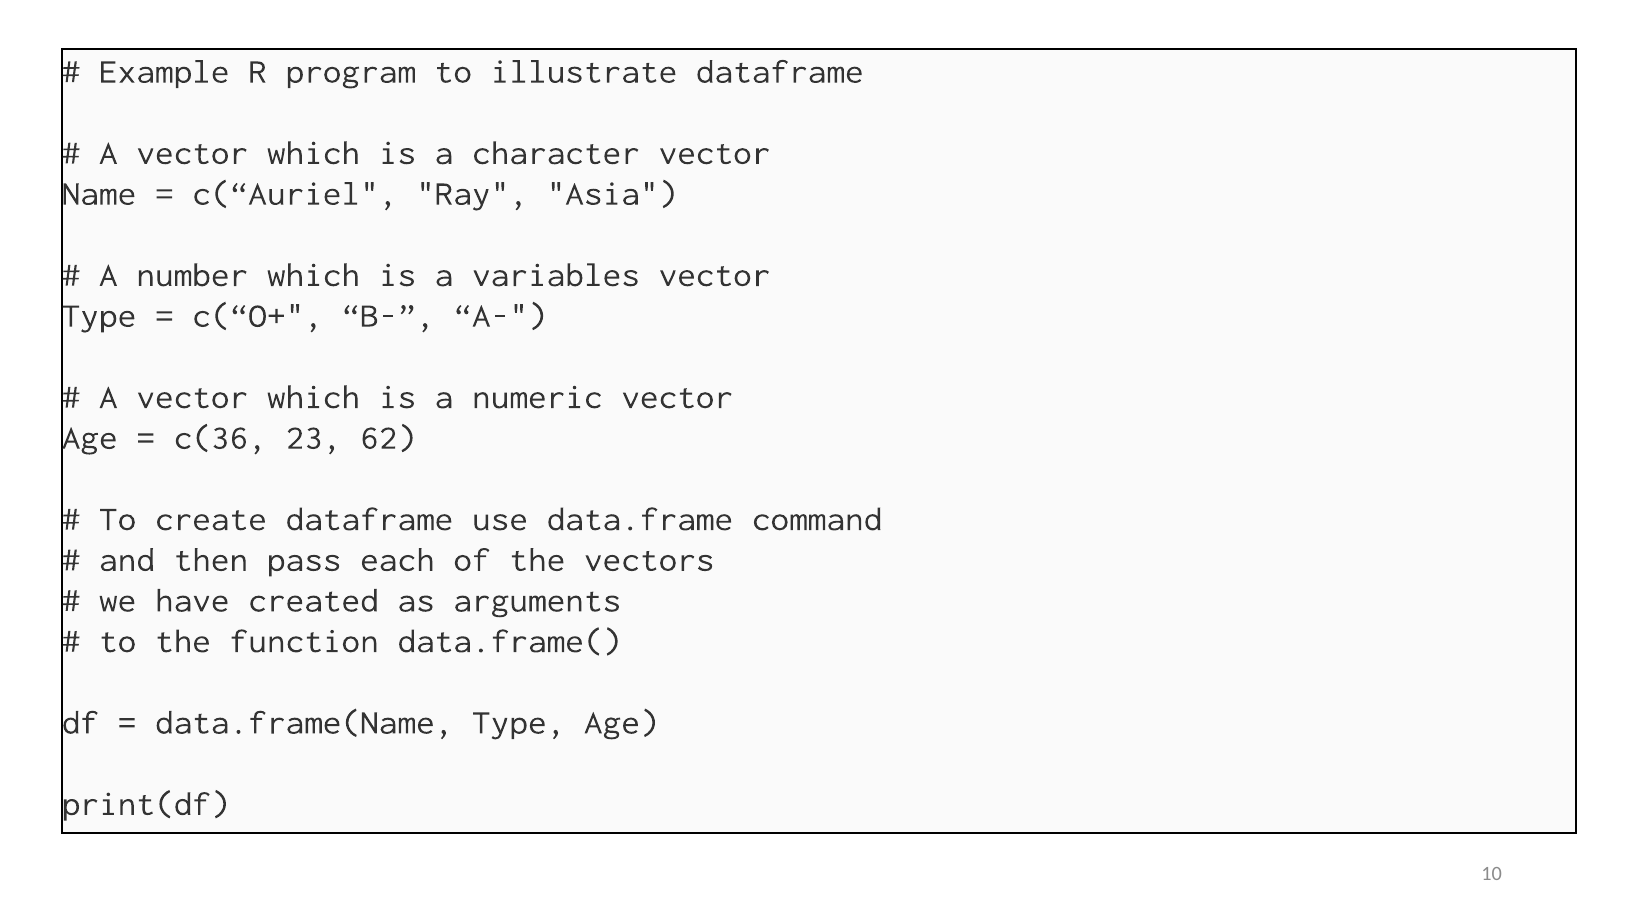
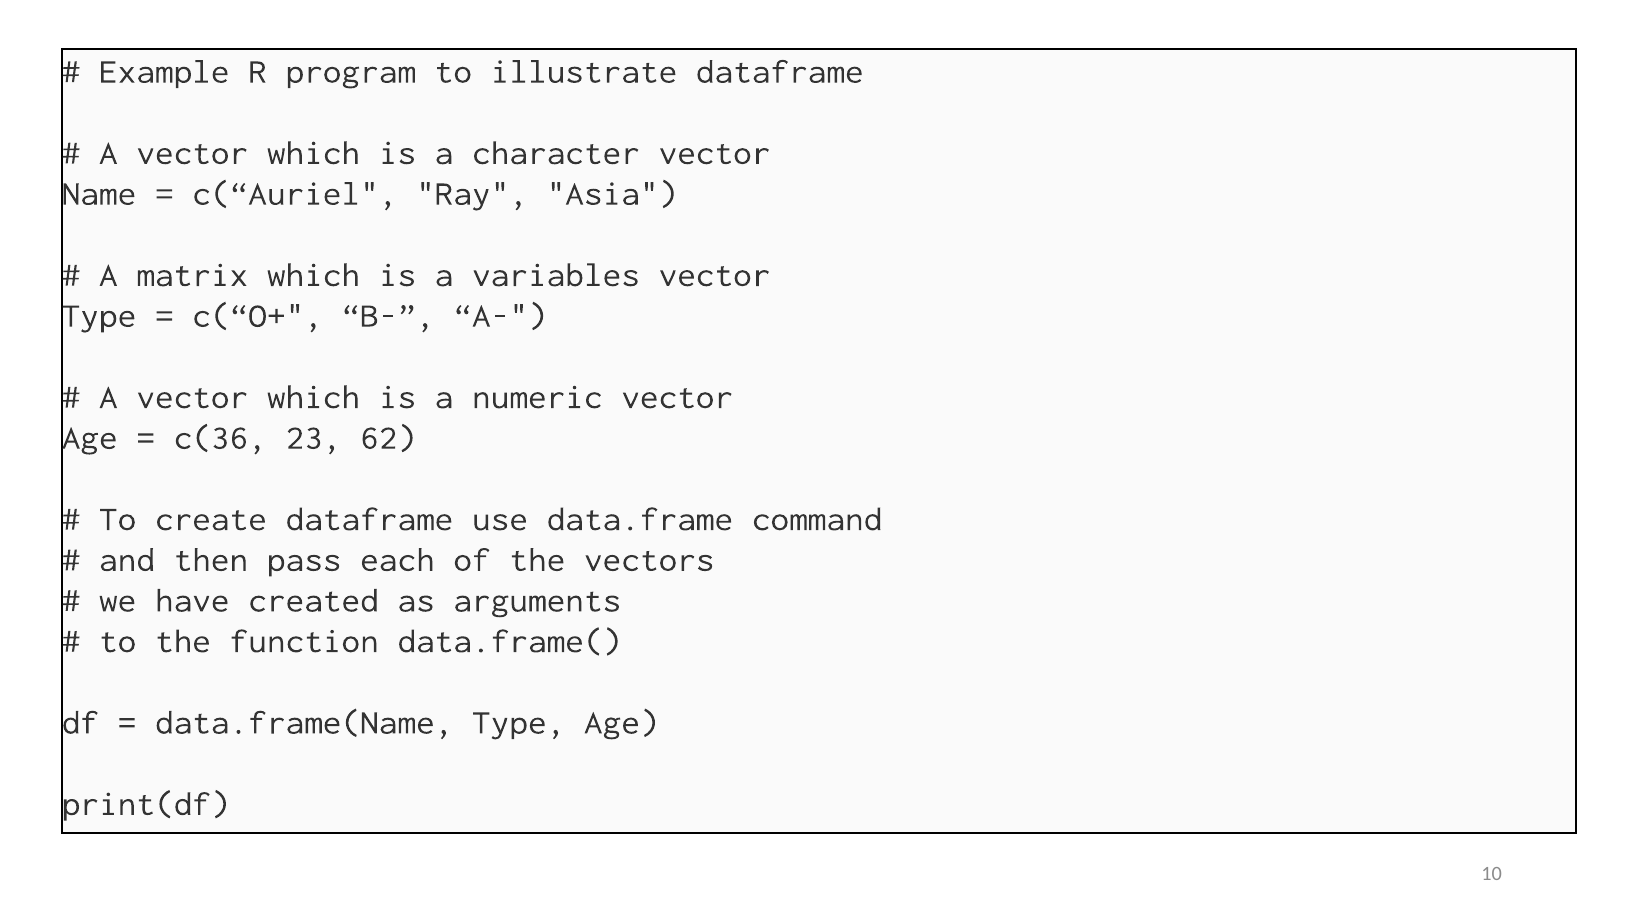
number: number -> matrix (192, 275)
